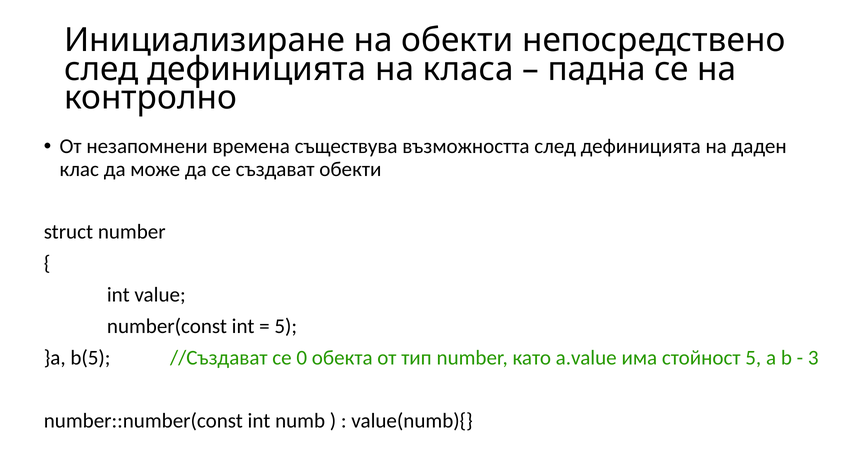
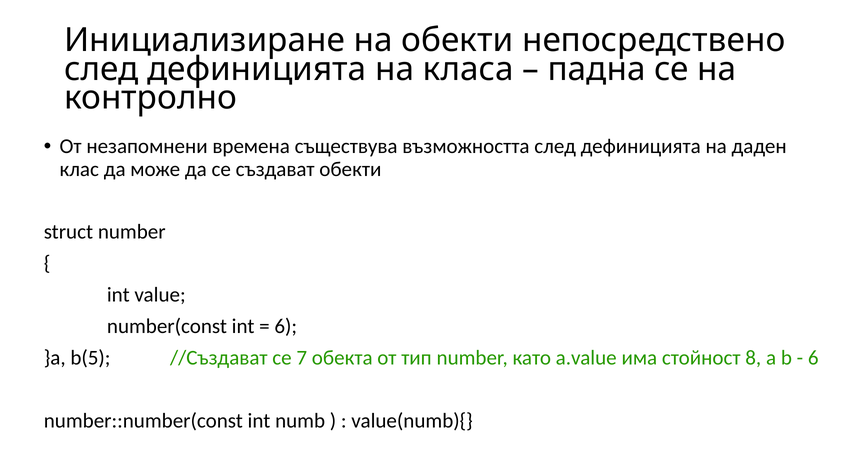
5: 5 -> 6 (286, 327)
0: 0 -> 7 (302, 358)
стойност 5: 5 -> 8 (753, 358)
3: 3 -> 6 (813, 358)
